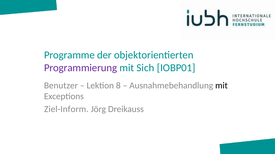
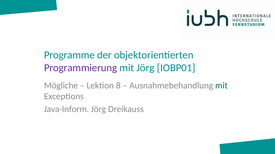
mit Sich: Sich -> Jörg (145, 68)
Benutzer: Benutzer -> Mögliche (61, 86)
mit colour: black -> green (221, 86)
Ziel-Inform: Ziel-Inform -> Java-Inform (66, 110)
